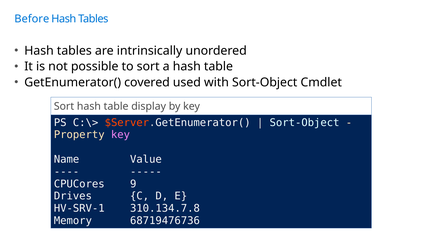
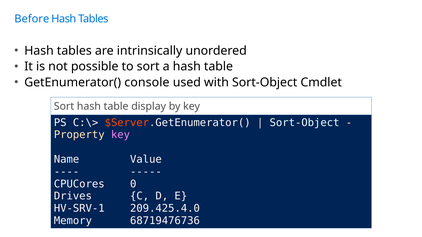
covered: covered -> console (147, 82)
9: 9 -> 0 (133, 184)
310.134.7.8: 310.134.7.8 -> 209.425.4.0 (165, 209)
